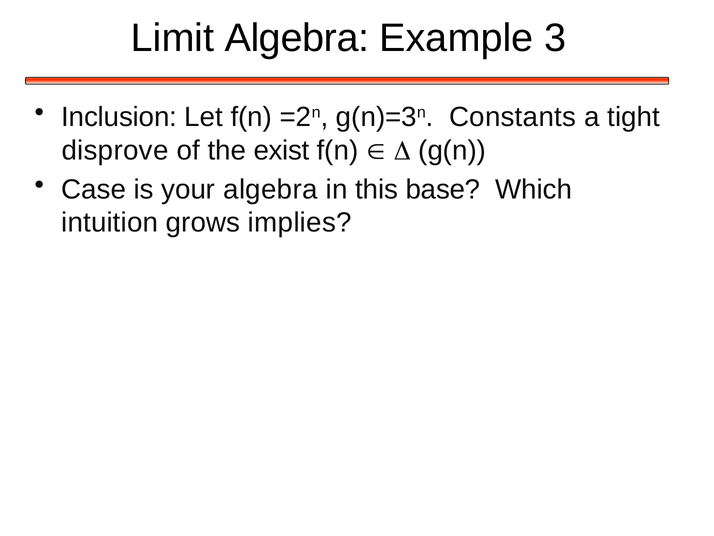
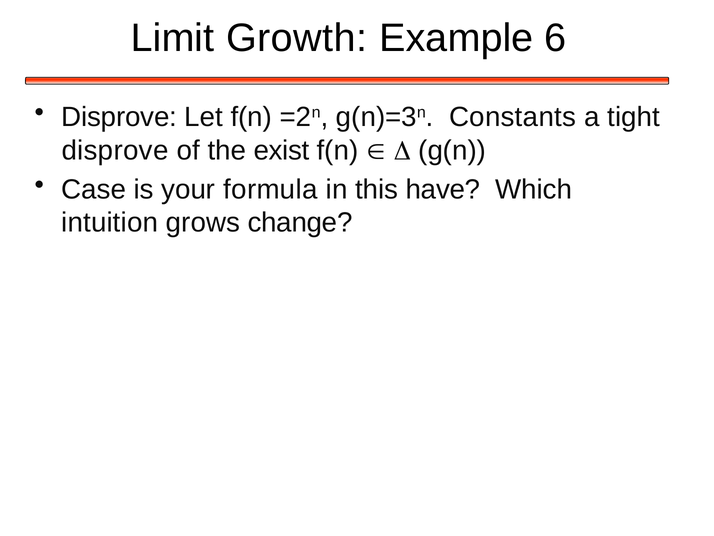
Limit Algebra: Algebra -> Growth (297, 38)
3: 3 -> 6 (555, 38)
Inclusion: Inclusion -> Disprove (119, 117)
your algebra: algebra -> formula (270, 189)
base: base -> have (443, 189)
implies: implies -> change (300, 223)
